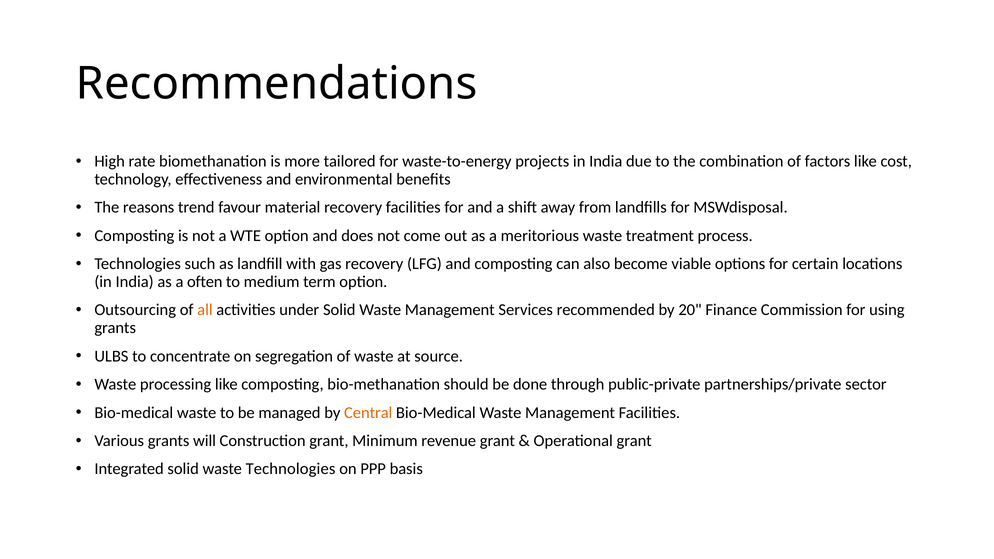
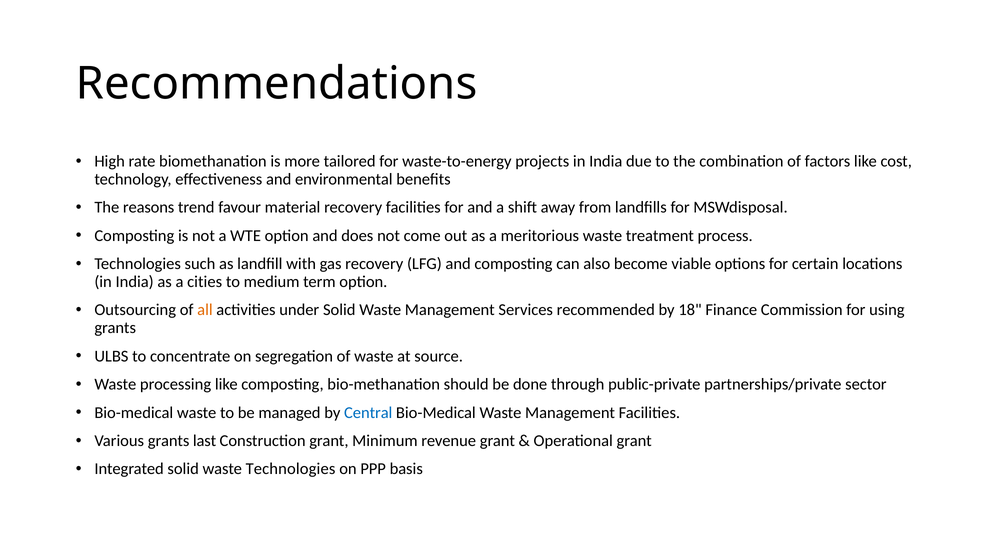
often: often -> cities (205, 282)
20: 20 -> 18 (690, 310)
Central colour: orange -> blue (368, 413)
will: will -> last (205, 441)
